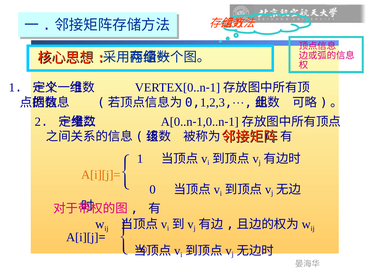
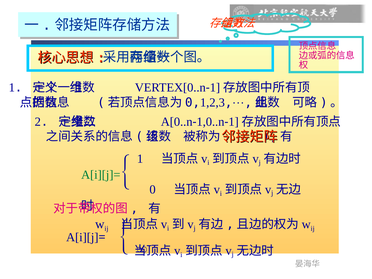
A[i][j]= colour: orange -> green (101, 175)
